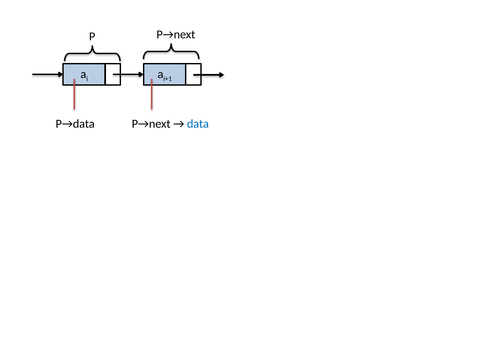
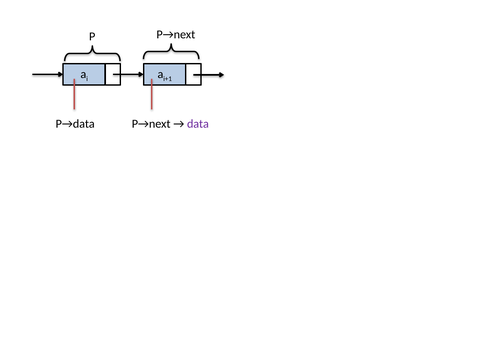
data colour: blue -> purple (198, 124)
